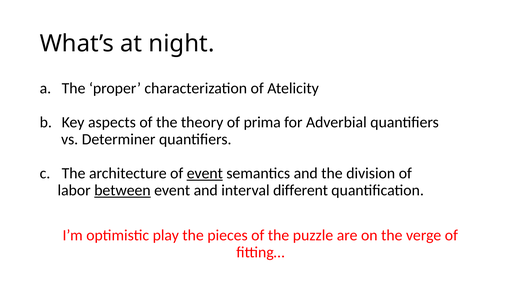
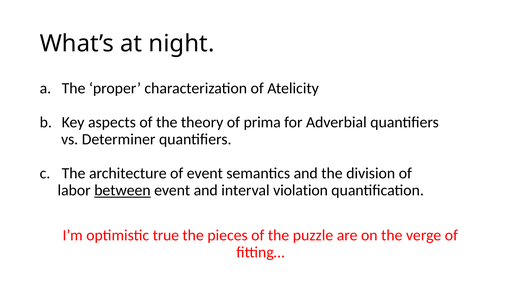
event underline: present -> none (205, 173)
different: different -> violation (301, 190)
play: play -> true (166, 235)
